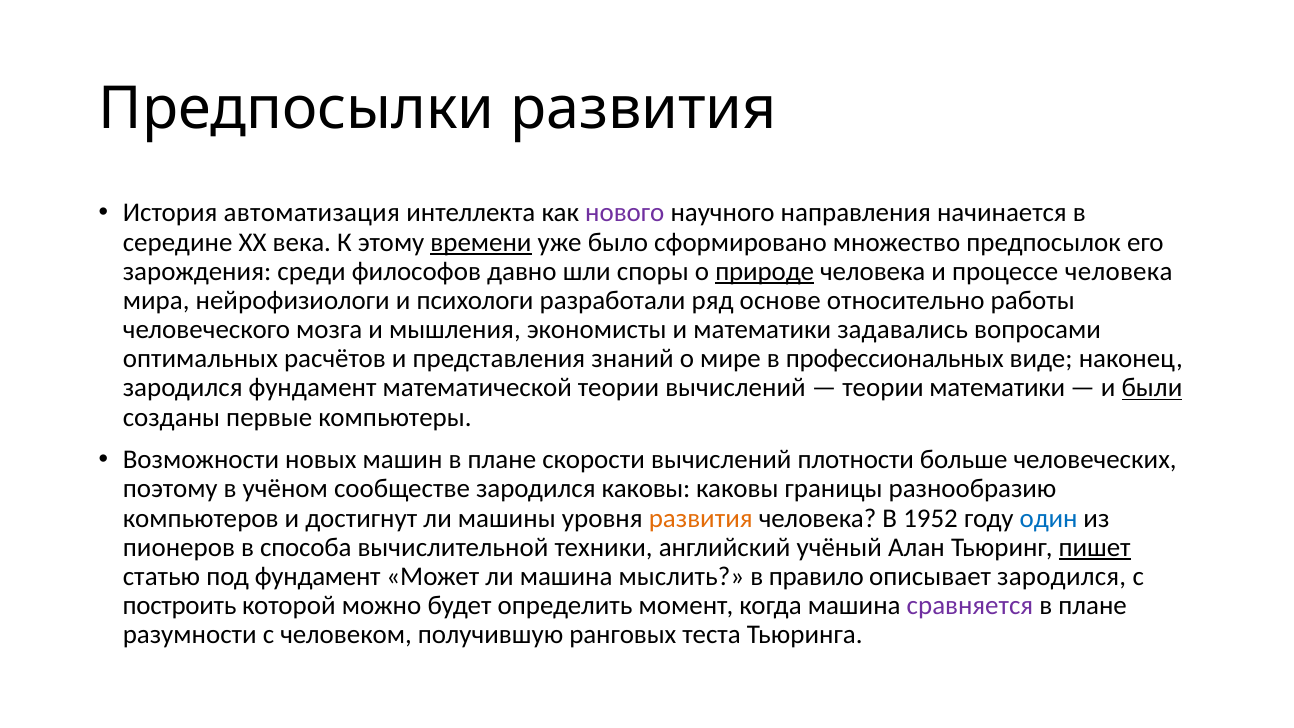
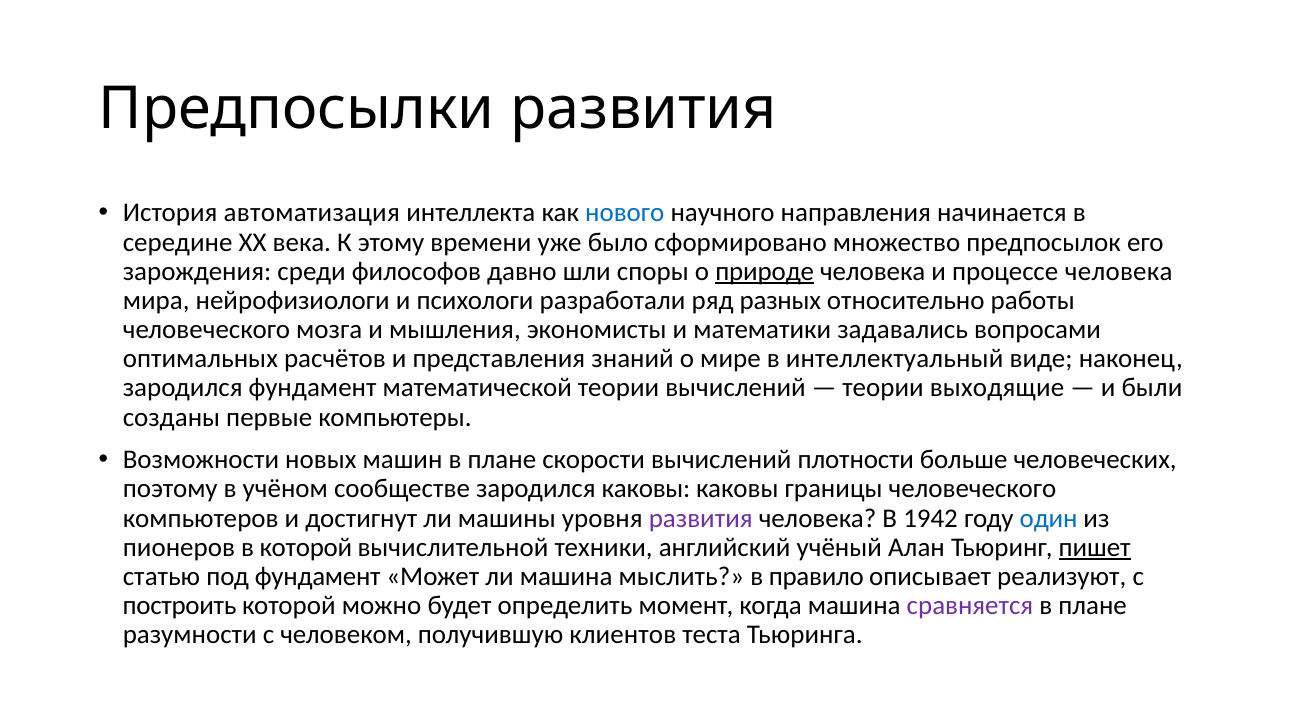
нового colour: purple -> blue (625, 213)
времени underline: present -> none (481, 242)
основе: основе -> разных (780, 301)
профессиональных: профессиональных -> интеллектуальный (895, 359)
теории математики: математики -> выходящие (997, 388)
были underline: present -> none (1152, 388)
границы разнообразию: разнообразию -> человеческого (973, 489)
развития colour: orange -> purple (701, 518)
1952: 1952 -> 1942 (931, 518)
в способа: способа -> которой (306, 547)
описывает зародился: зародился -> реализуют (1062, 576)
ранговых: ранговых -> клиентов (623, 635)
